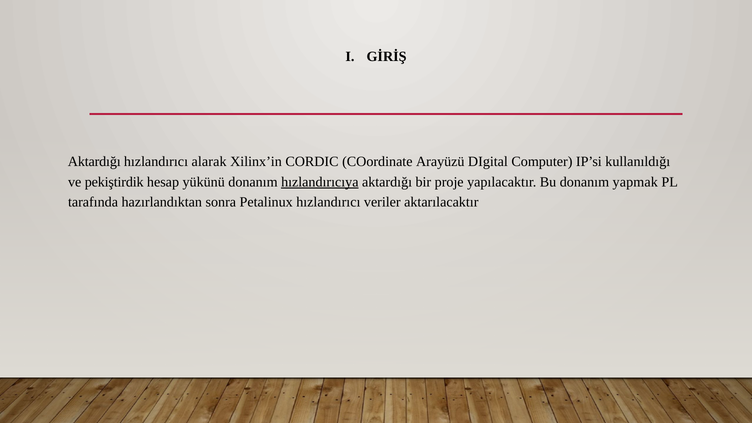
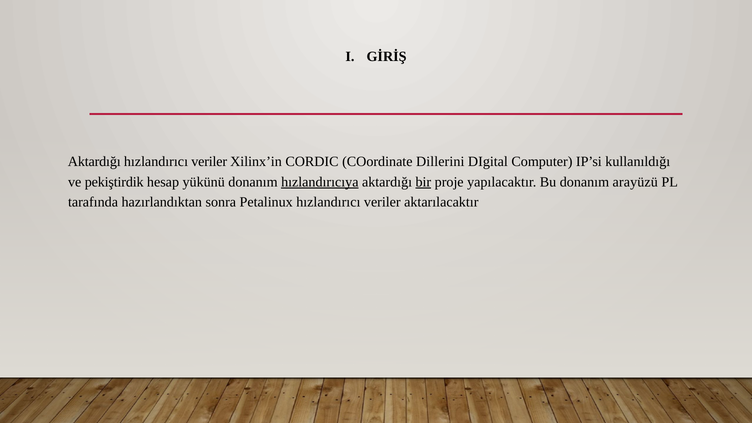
alarak: alarak -> veriler (209, 162)
Arayüzü: Arayüzü -> Dillerini (440, 162)
bir underline: none -> present (423, 182)
yapmak: yapmak -> arayüzü (635, 182)
